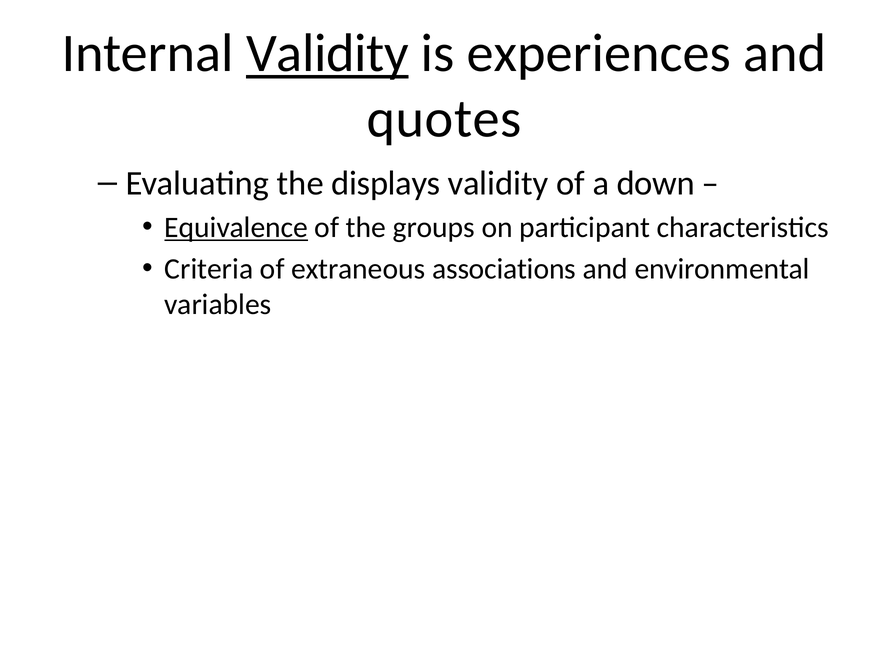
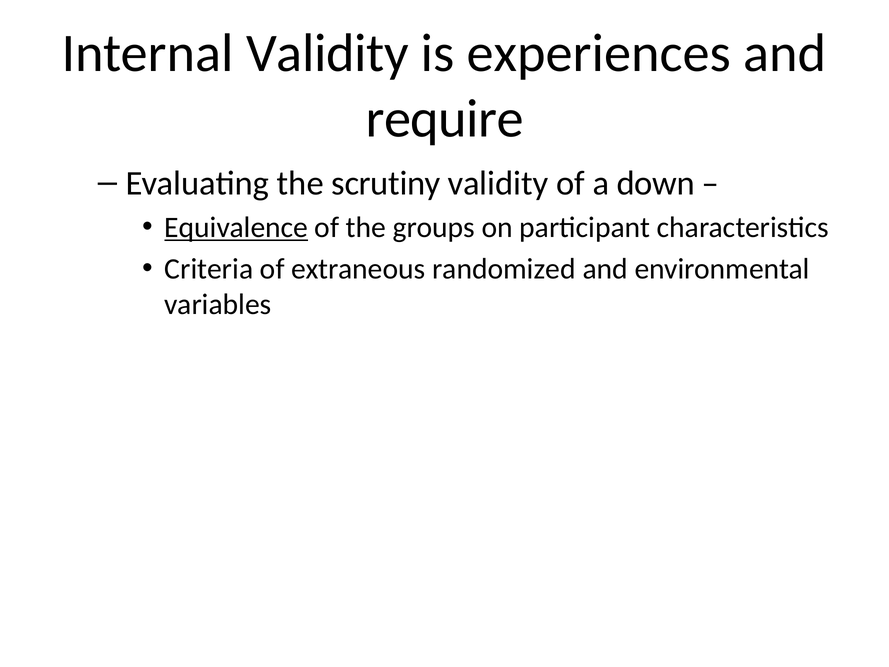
Validity underline: present -> none (327, 53)
quotes: quotes -> require (445, 119)
displays: displays -> scrutiny (386, 183)
associations: associations -> randomized (504, 269)
